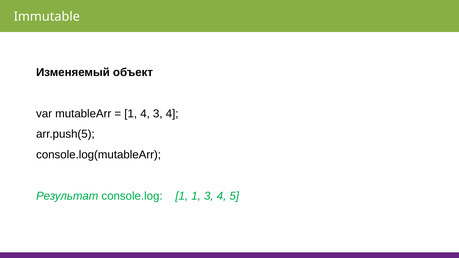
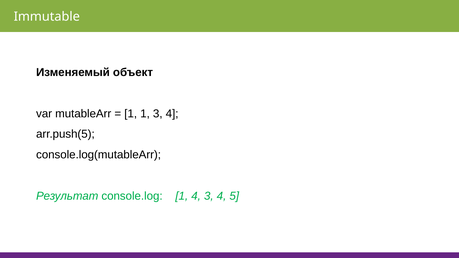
1 4: 4 -> 1 (145, 114)
1 1: 1 -> 4 (196, 196)
